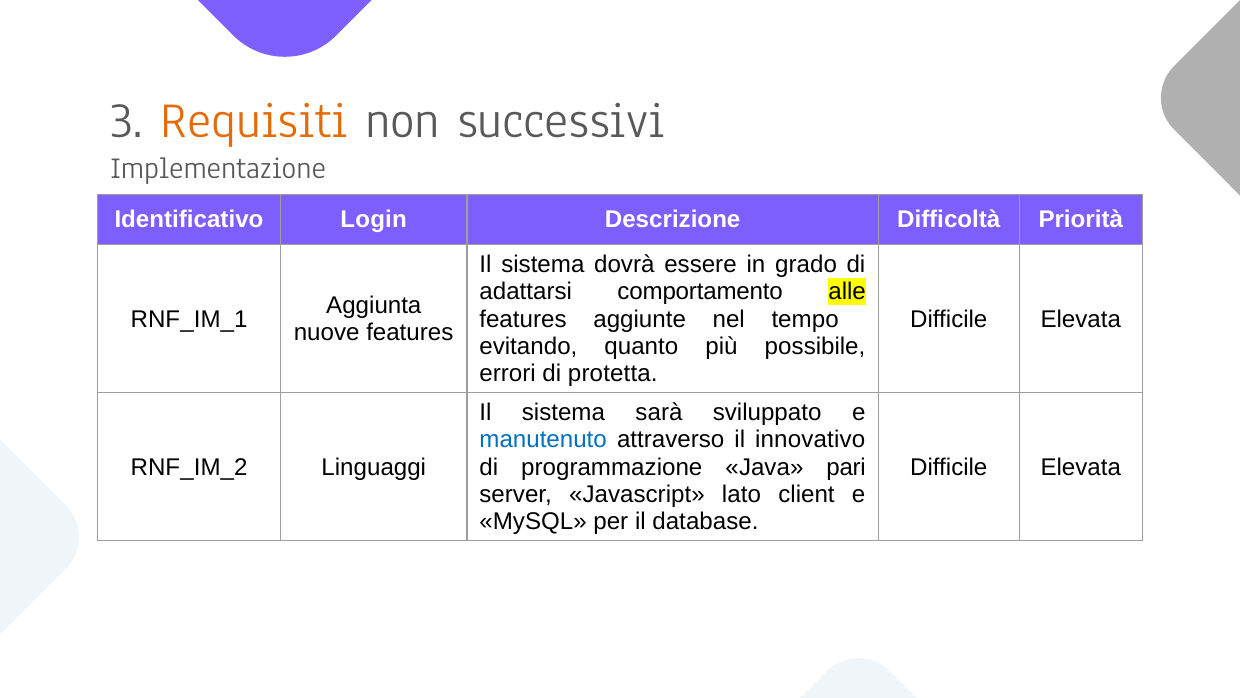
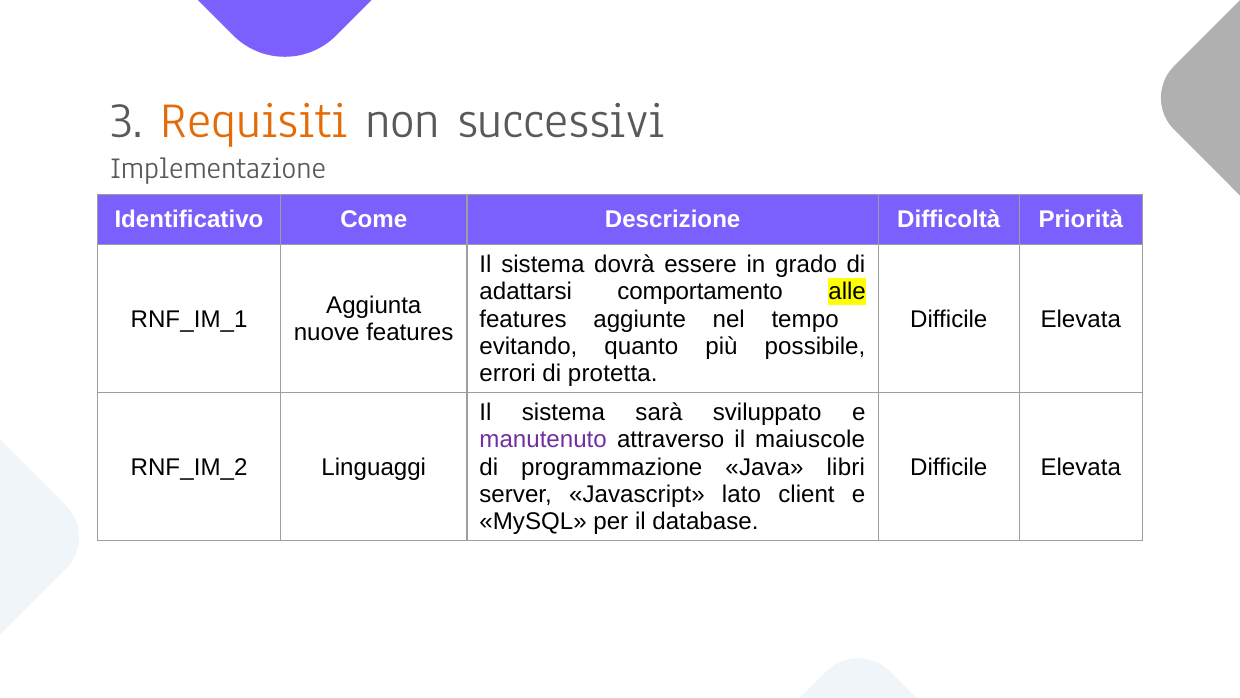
Login: Login -> Come (374, 220)
manutenuto colour: blue -> purple (543, 440)
innovativo: innovativo -> maiuscole (810, 440)
pari: pari -> libri (846, 467)
